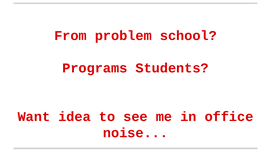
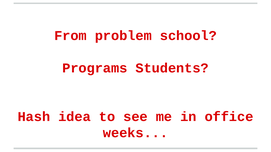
Want: Want -> Hash (34, 117)
noise: noise -> weeks (136, 133)
